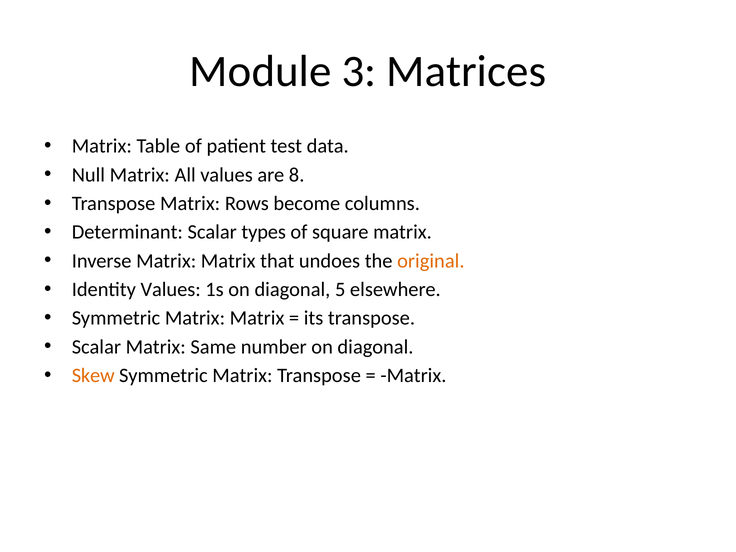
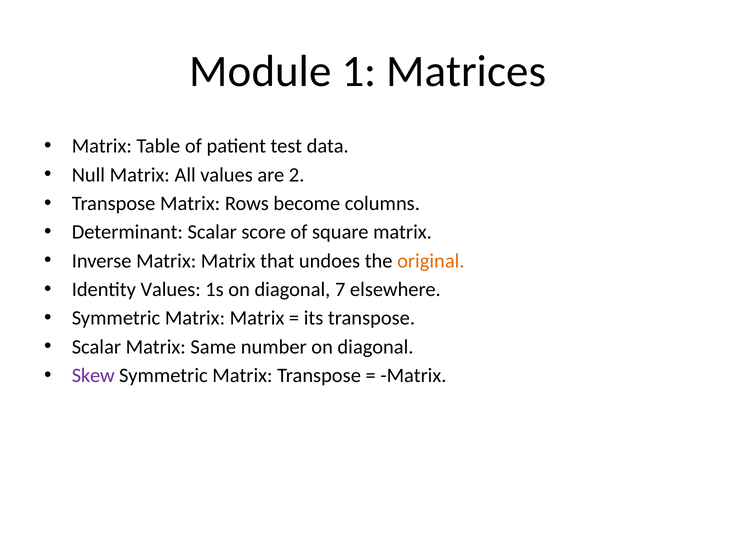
3: 3 -> 1 (359, 71)
8: 8 -> 2 (297, 175)
types: types -> score (264, 232)
5: 5 -> 7 (340, 290)
Skew colour: orange -> purple (93, 375)
